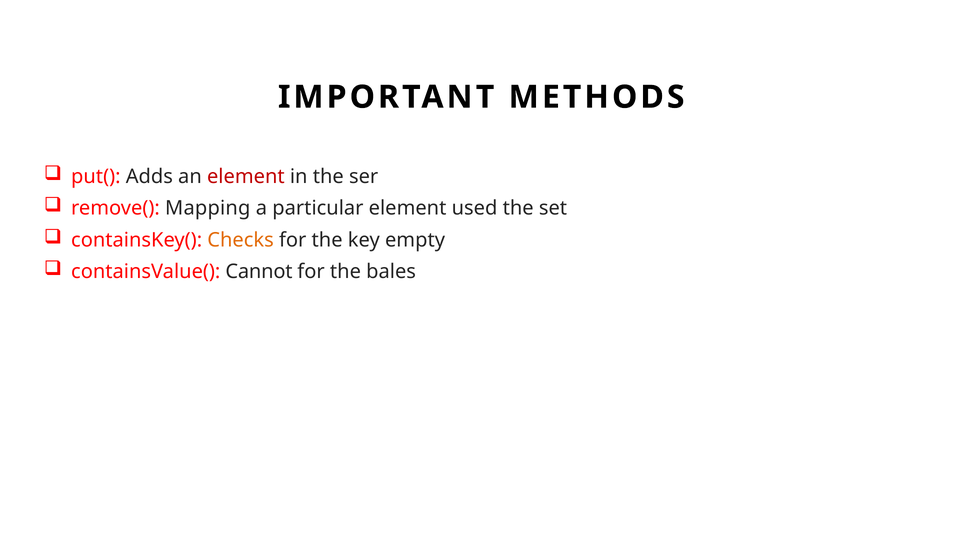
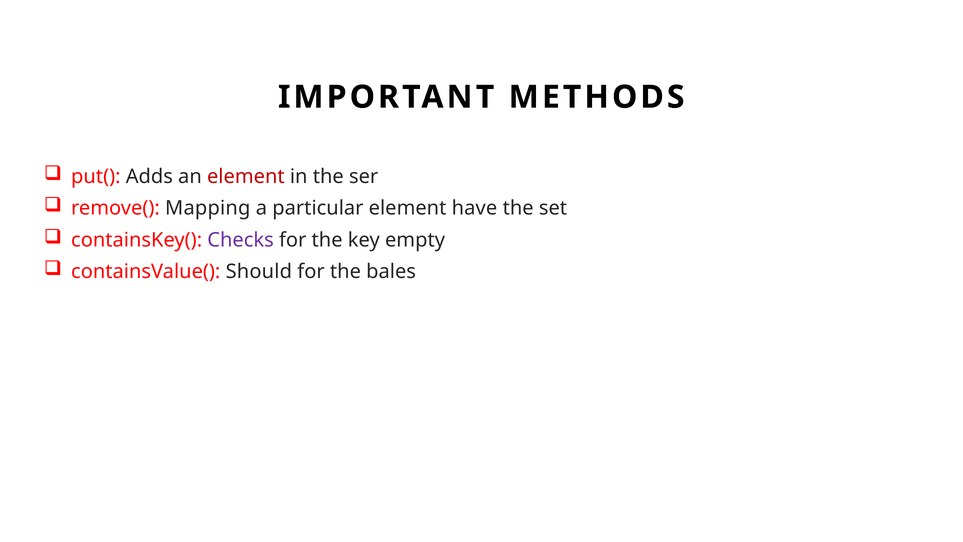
used: used -> have (474, 208)
Checks colour: orange -> purple (241, 240)
Cannot: Cannot -> Should (259, 271)
